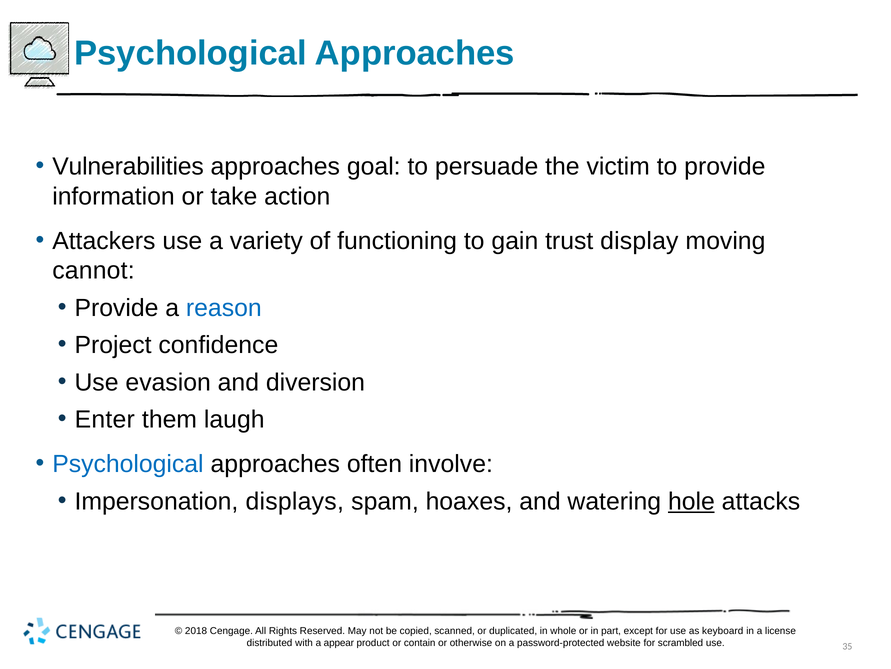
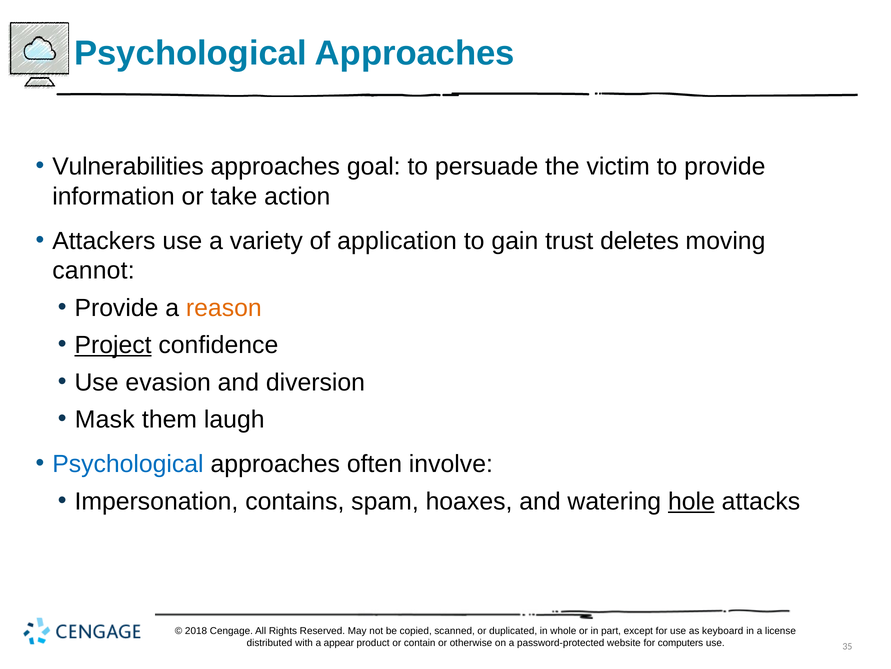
functioning: functioning -> application (397, 241)
display: display -> deletes (640, 241)
reason colour: blue -> orange (224, 308)
Project underline: none -> present (113, 345)
Enter: Enter -> Mask (105, 419)
displays: displays -> contains (295, 501)
scrambled: scrambled -> computers (680, 642)
